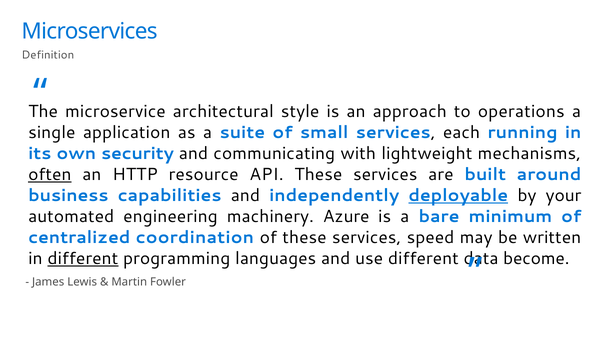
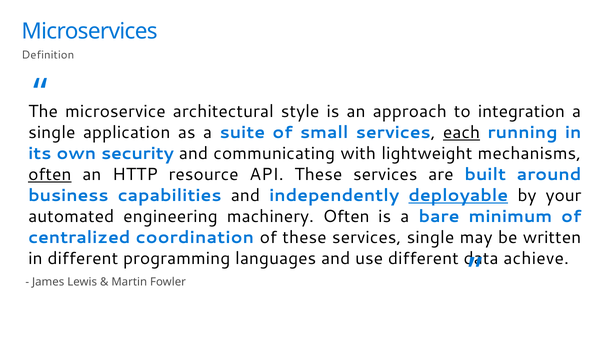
operations: operations -> integration (521, 112)
each underline: none -> present (462, 133)
machinery Azure: Azure -> Often (346, 217)
services speed: speed -> single (430, 238)
different underline: present -> none (83, 259)
become: become -> achieve (536, 259)
